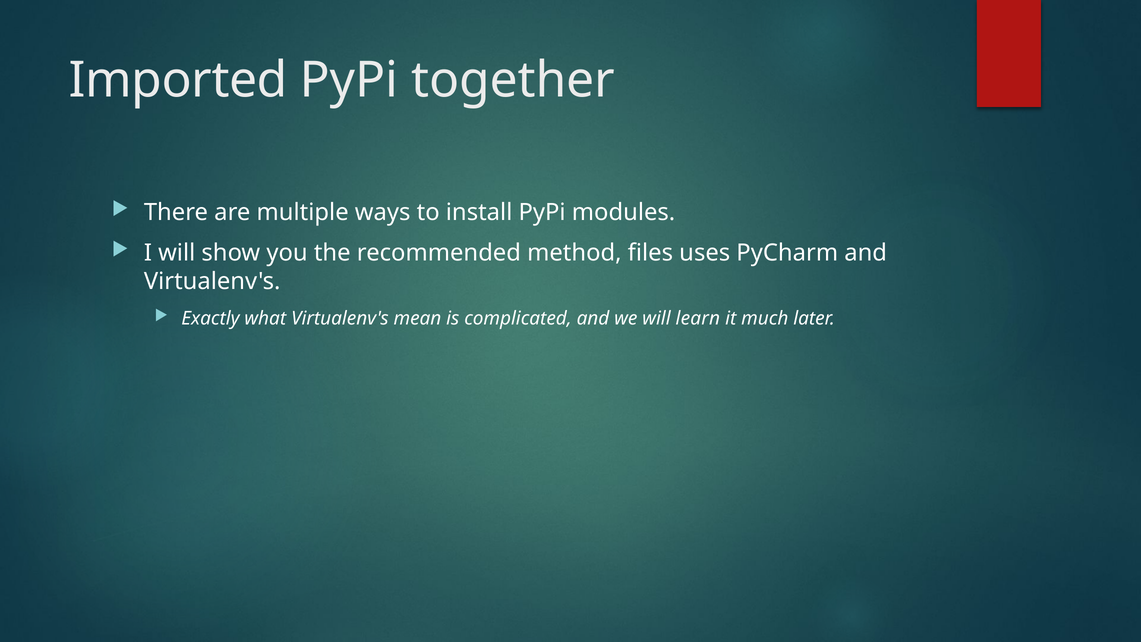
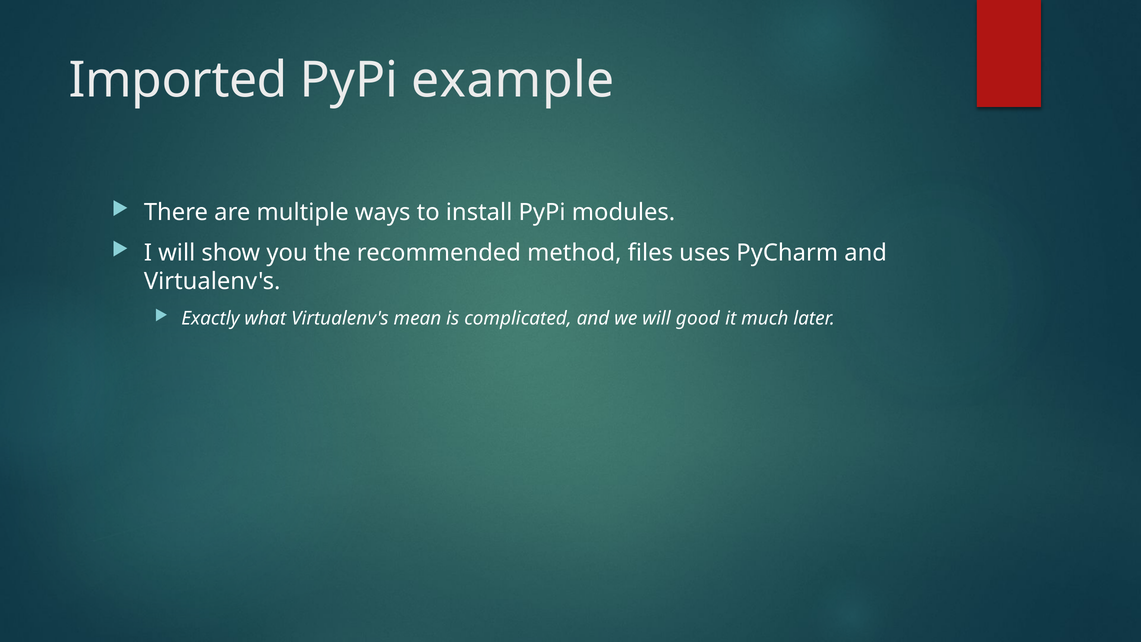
together: together -> example (513, 80)
learn: learn -> good (698, 319)
